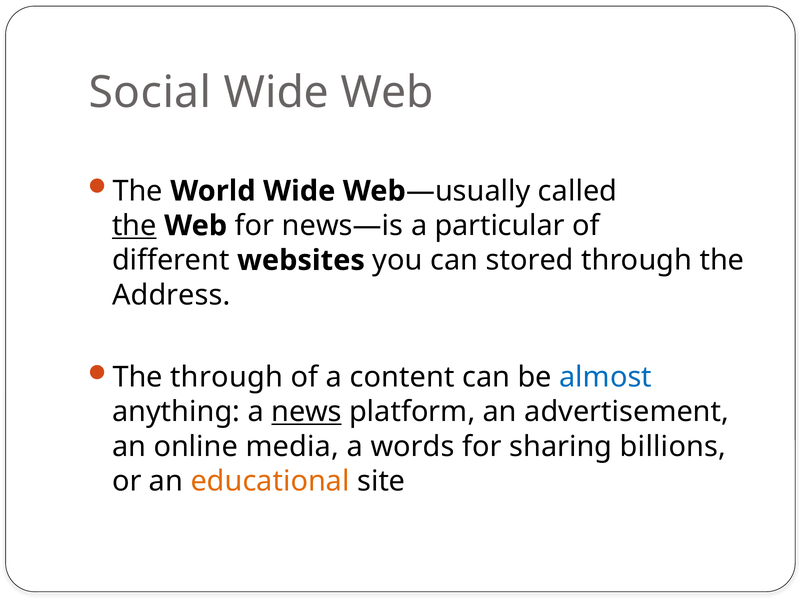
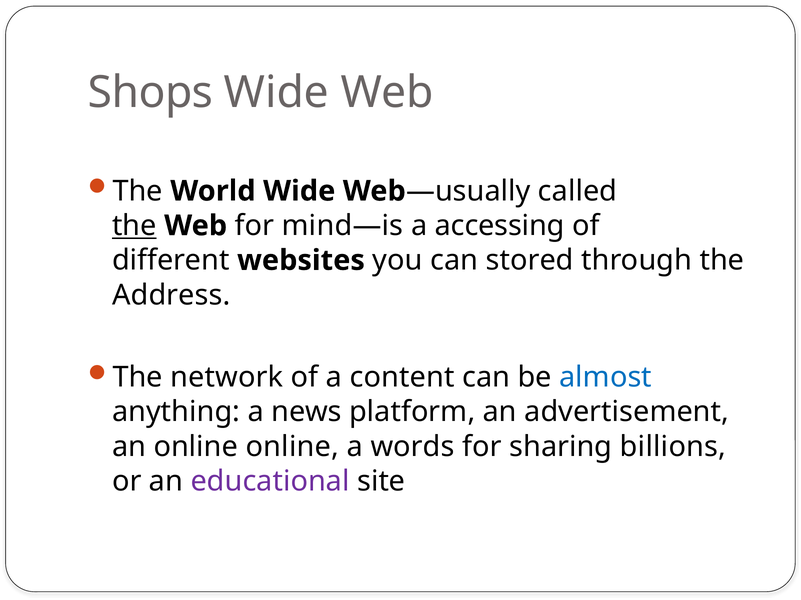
Social: Social -> Shops (150, 93)
news—is: news—is -> mind—is (342, 226)
particular: particular -> accessing (500, 226)
The through: through -> network (227, 378)
news underline: present -> none (307, 412)
online media: media -> online (292, 447)
educational colour: orange -> purple (270, 482)
